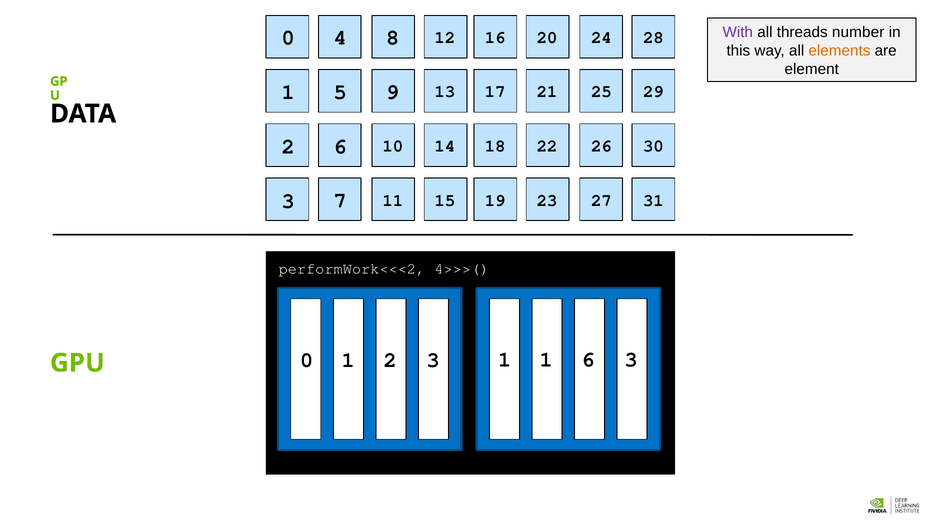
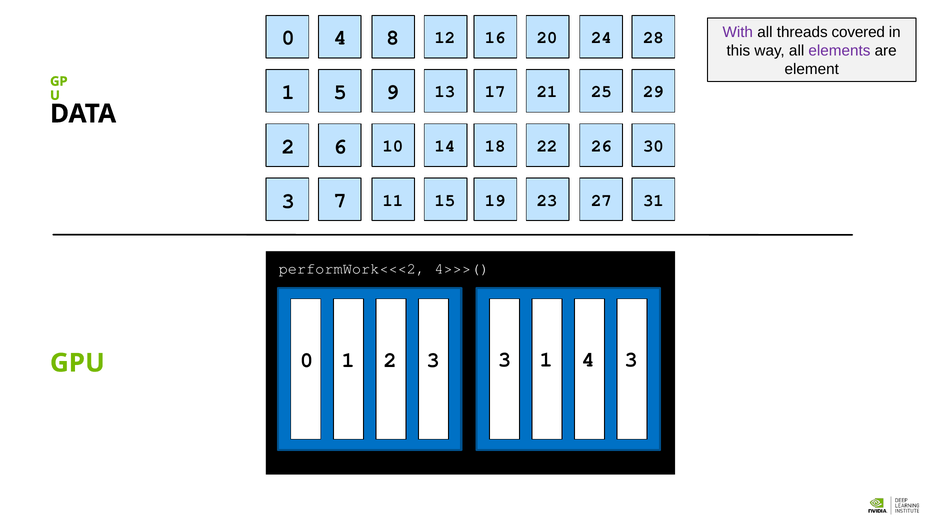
number: number -> covered (858, 32)
elements colour: orange -> purple (839, 51)
3 1: 1 -> 3 (505, 359)
1 6: 6 -> 4 (588, 359)
